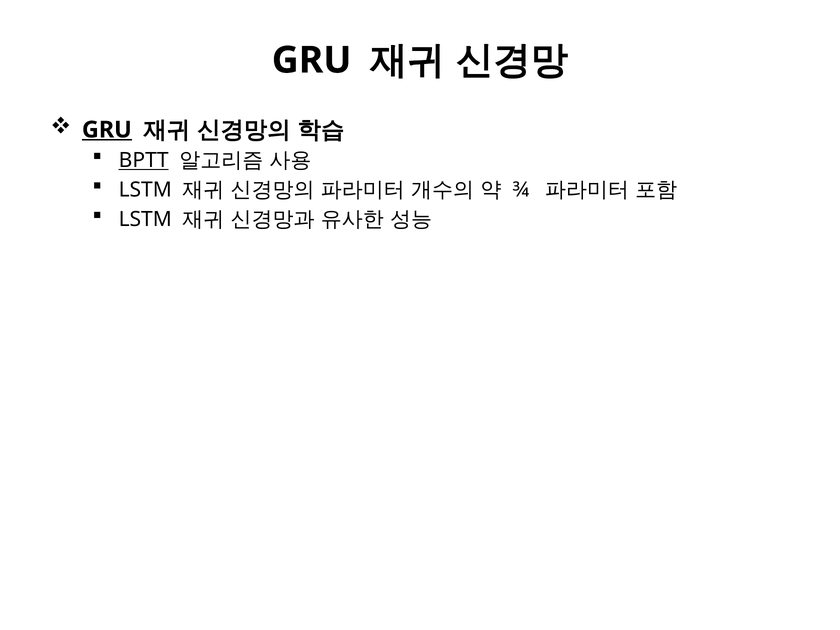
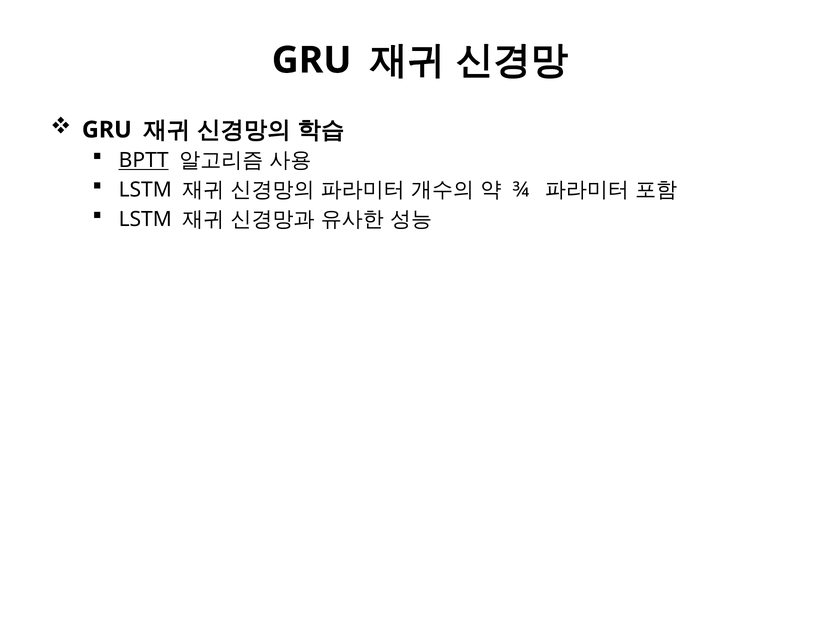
GRU underline: present -> none (107, 130)
